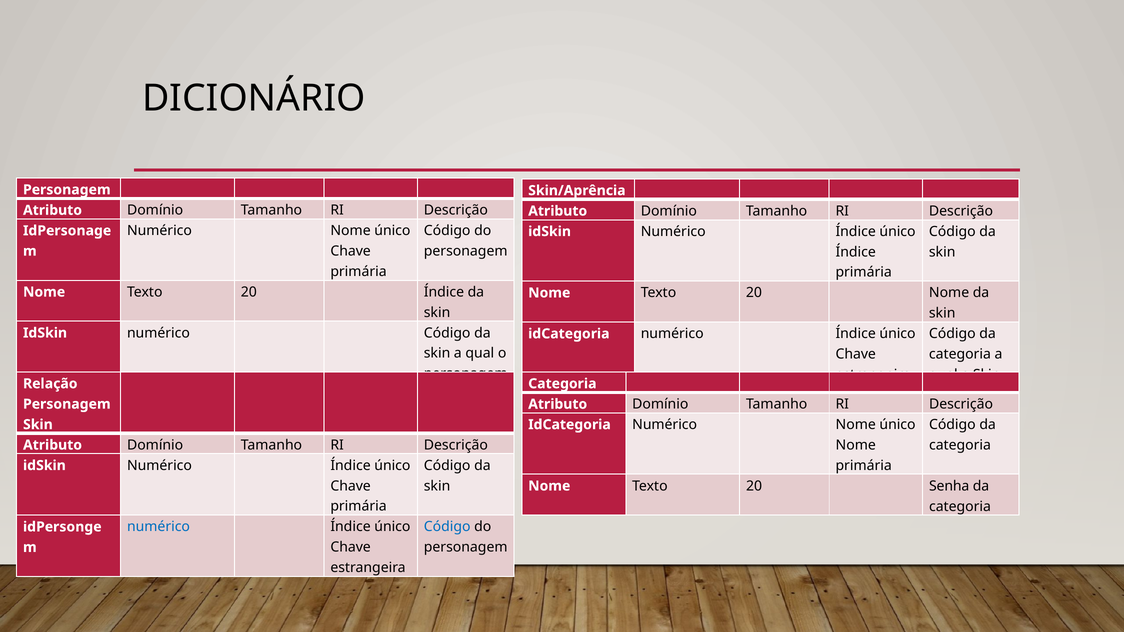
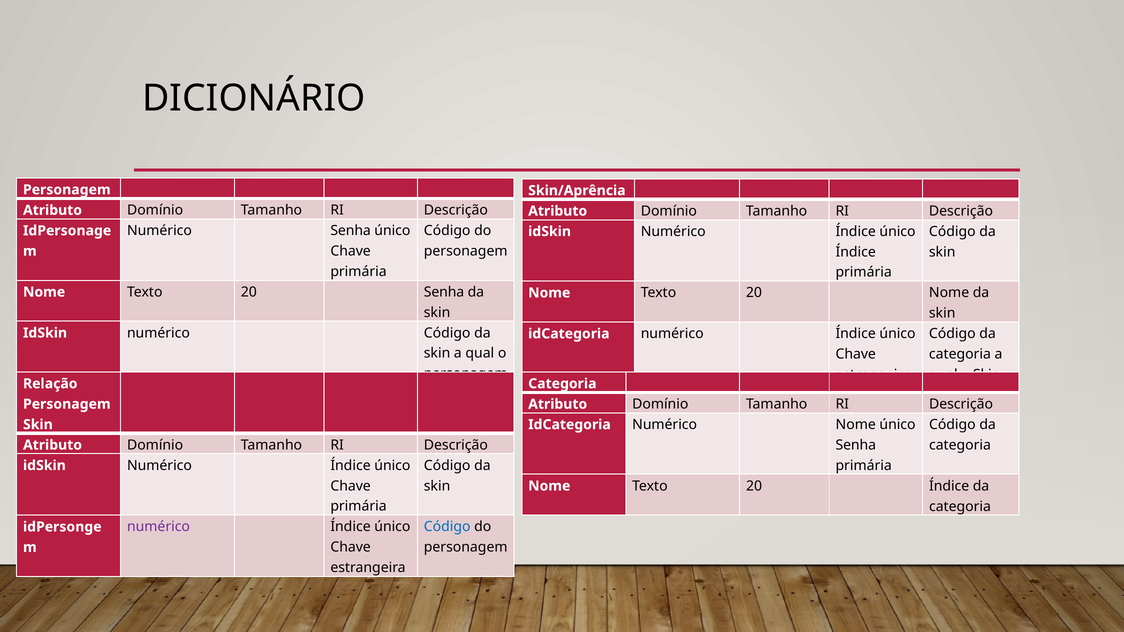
Nome: Nome -> Senha (351, 231)
20 Índice: Índice -> Senha (444, 292)
Nome: Nome -> Senha (856, 445)
20 Senha: Senha -> Índice (949, 486)
numérico colour: blue -> purple (159, 527)
